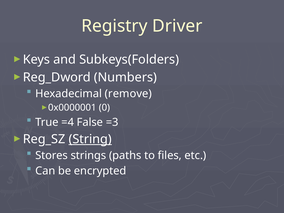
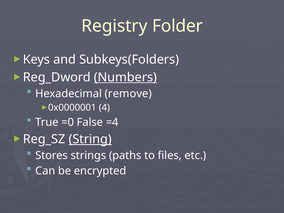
Driver: Driver -> Folder (177, 26)
Numbers underline: none -> present (125, 77)
0: 0 -> 4 (104, 108)
=4: =4 -> =0 (68, 122)
=3: =3 -> =4 (112, 122)
